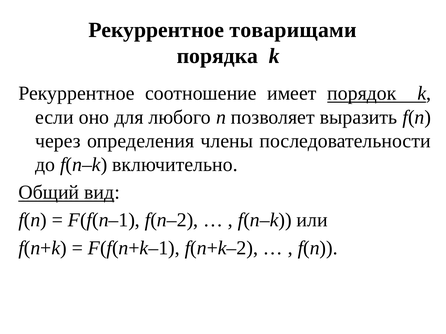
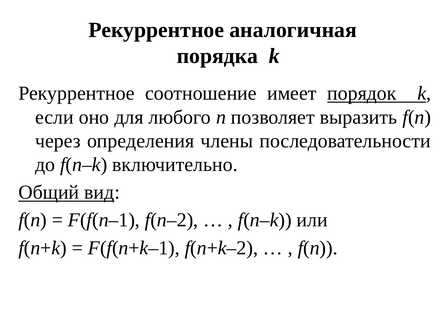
товарищами: товарищами -> аналогичная (293, 30)
